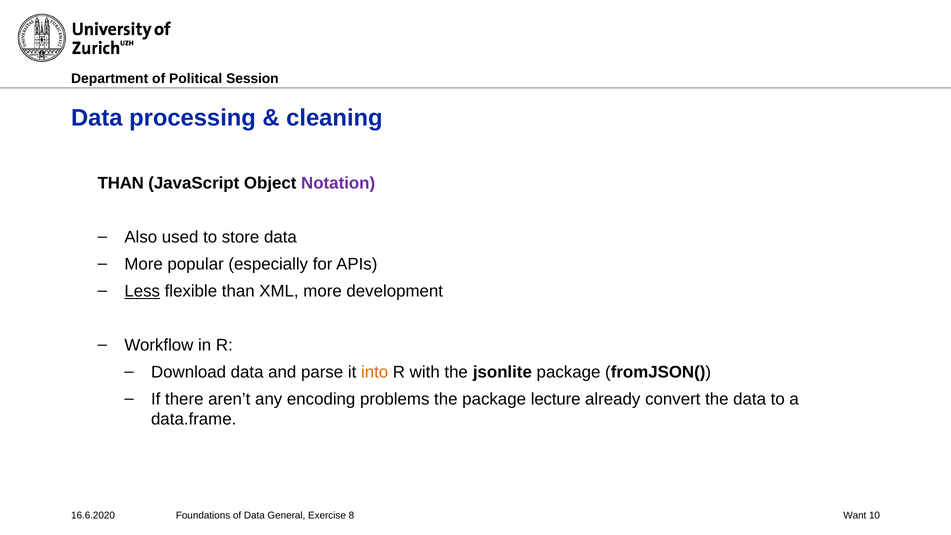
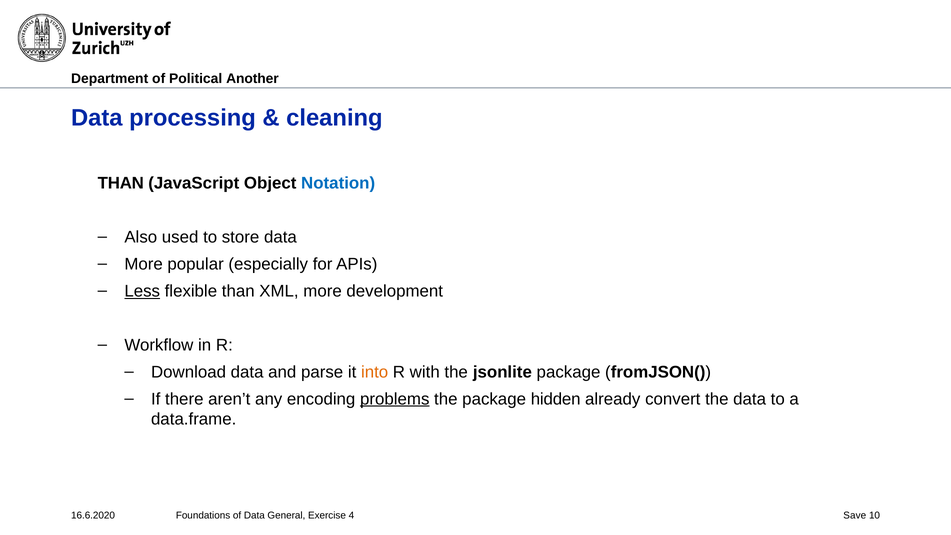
Session: Session -> Another (252, 79)
Notation colour: purple -> blue (338, 183)
problems underline: none -> present (395, 399)
lecture: lecture -> hidden (556, 399)
8: 8 -> 4 (351, 516)
Want: Want -> Save (855, 516)
